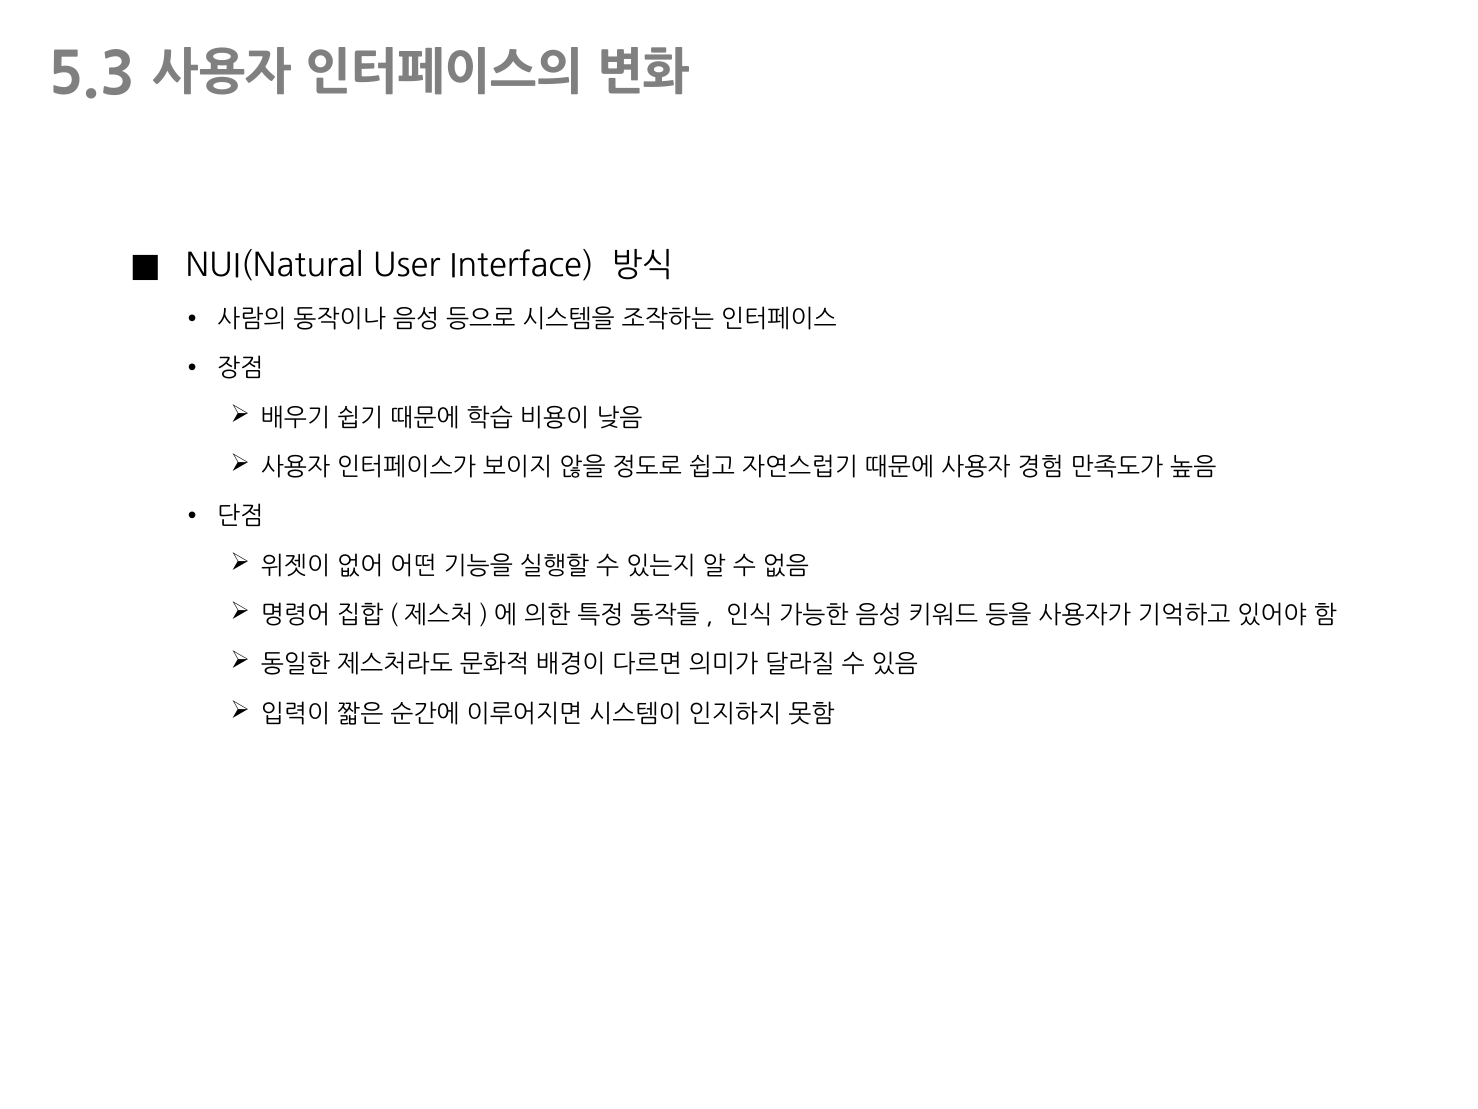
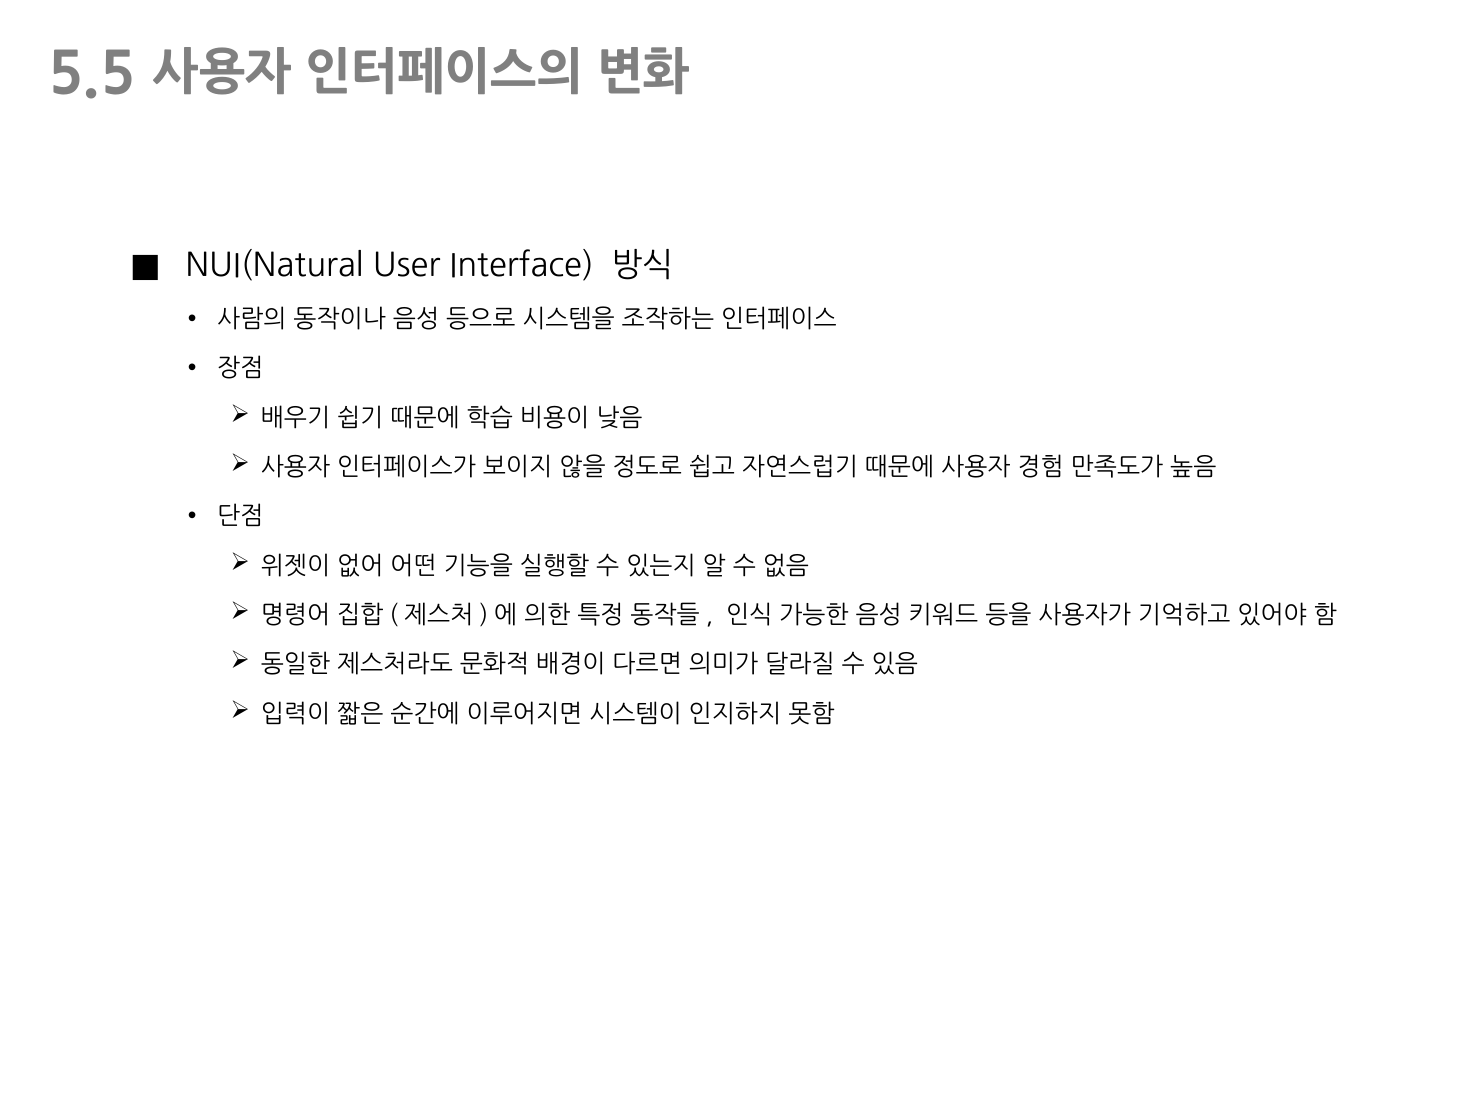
5.3: 5.3 -> 5.5 (91, 75)
